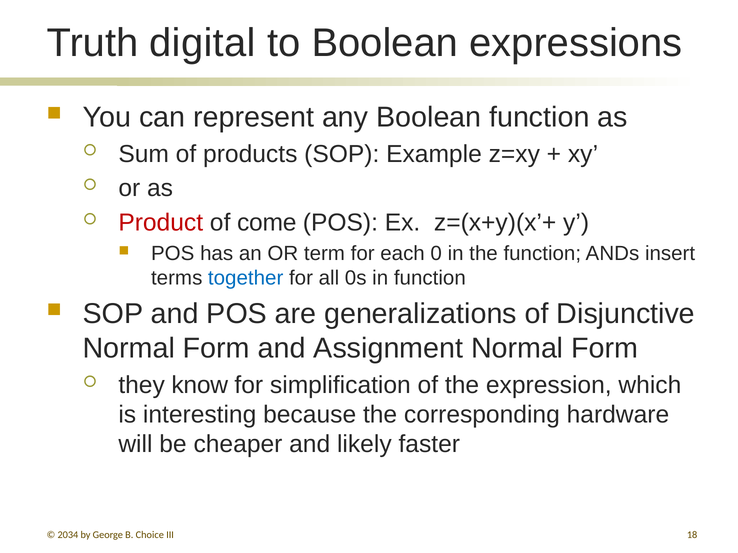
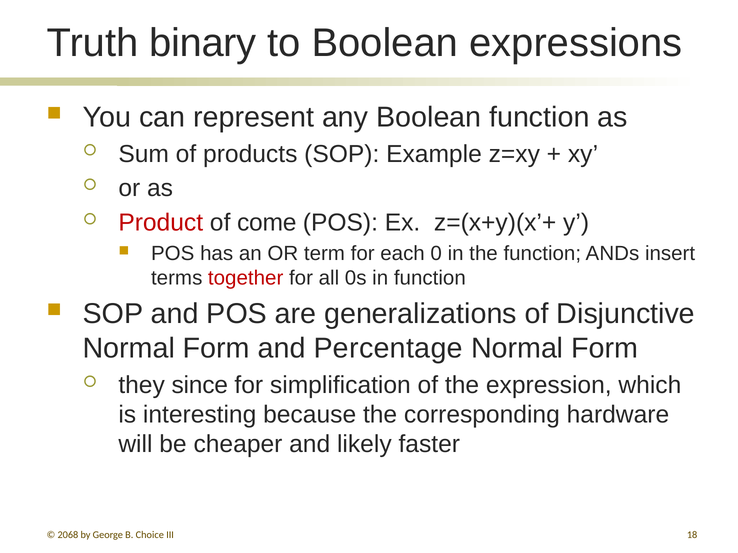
digital: digital -> binary (203, 43)
together colour: blue -> red (246, 278)
Assignment: Assignment -> Percentage (388, 349)
know: know -> since (200, 385)
2034: 2034 -> 2068 (68, 536)
